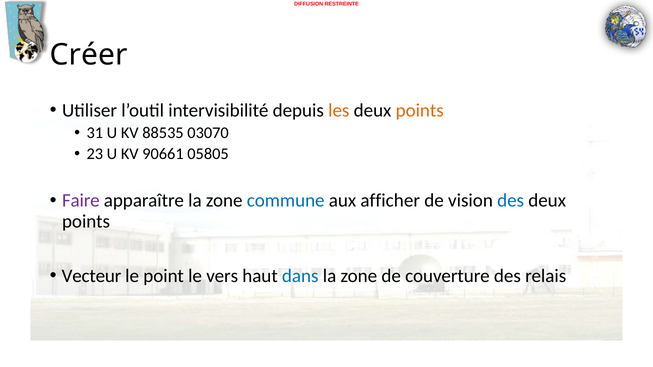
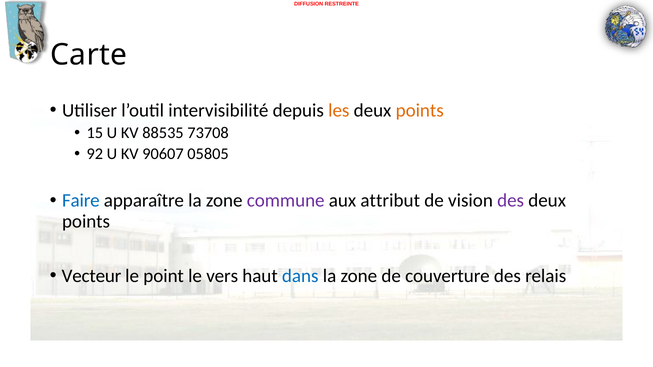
Créer: Créer -> Carte (89, 55)
31: 31 -> 15 (95, 133)
03070: 03070 -> 73708 (208, 133)
23: 23 -> 92 (95, 154)
90661: 90661 -> 90607 (163, 154)
Faire colour: purple -> blue (81, 201)
commune colour: blue -> purple (286, 201)
afficher: afficher -> attribut (390, 201)
des colour: blue -> purple (511, 201)
